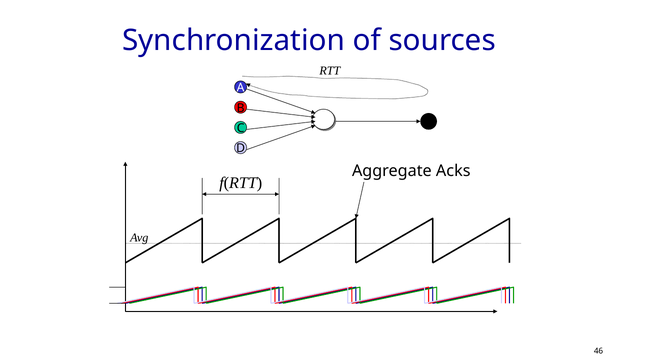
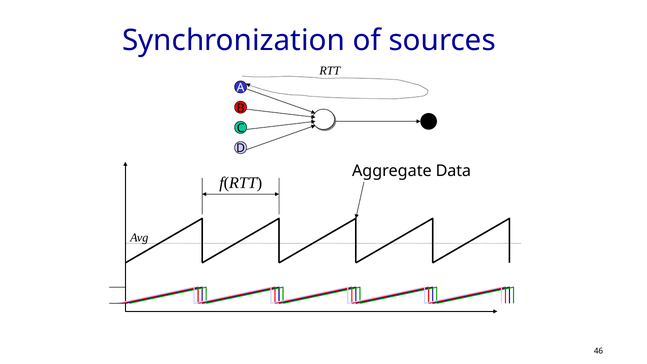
Acks: Acks -> Data (453, 171)
